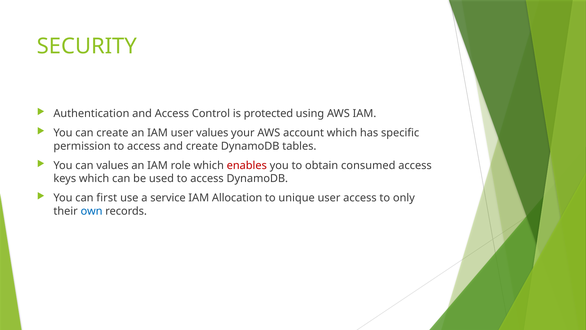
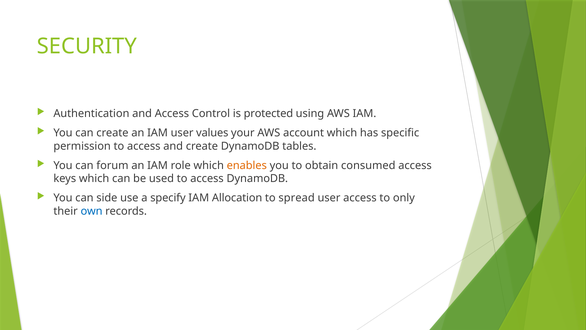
can values: values -> forum (112, 165)
enables colour: red -> orange (247, 165)
first: first -> side (107, 198)
service: service -> specify (168, 198)
unique: unique -> spread (297, 198)
